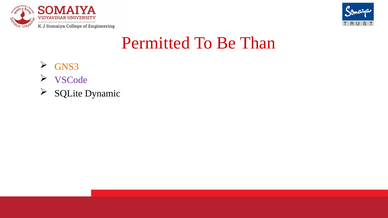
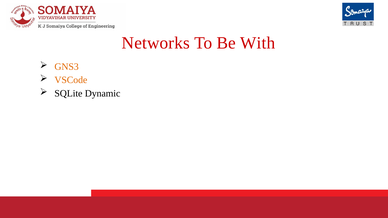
Permitted: Permitted -> Networks (156, 43)
Than: Than -> With (258, 43)
VSCode colour: purple -> orange (71, 80)
